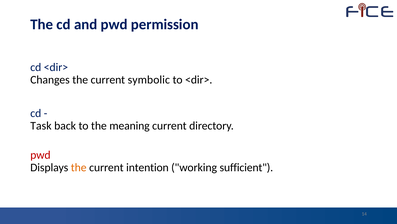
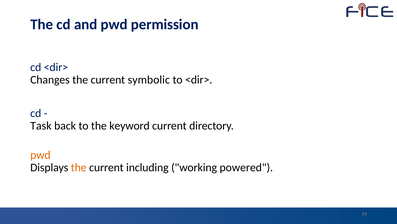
meaning: meaning -> keyword (129, 125)
pwd colour: red -> orange (40, 155)
intention: intention -> including (147, 167)
sufficient: sufficient -> powered (246, 167)
